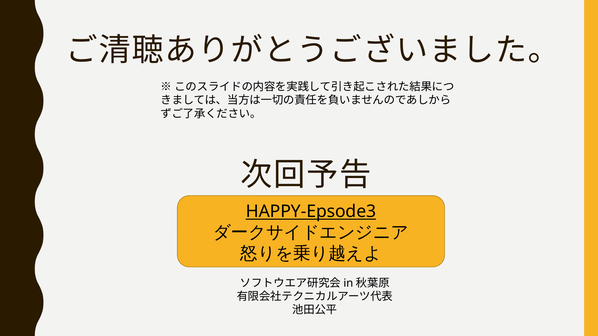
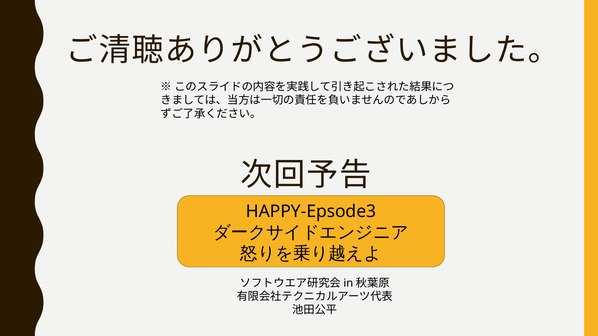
HAPPY-Epsode3 underline: present -> none (311, 212)
